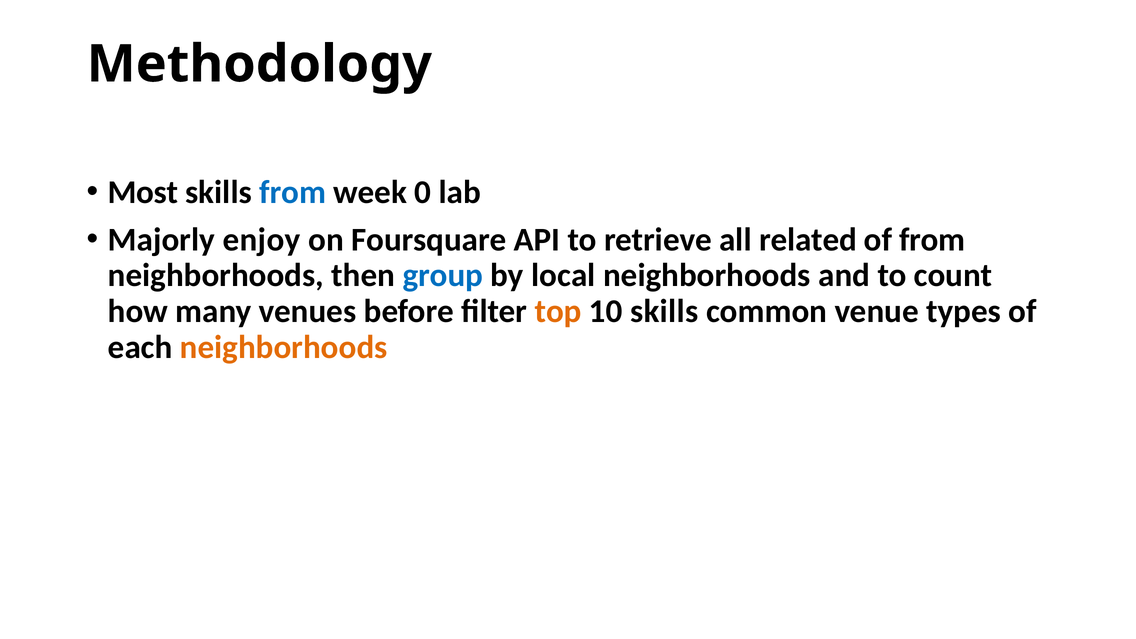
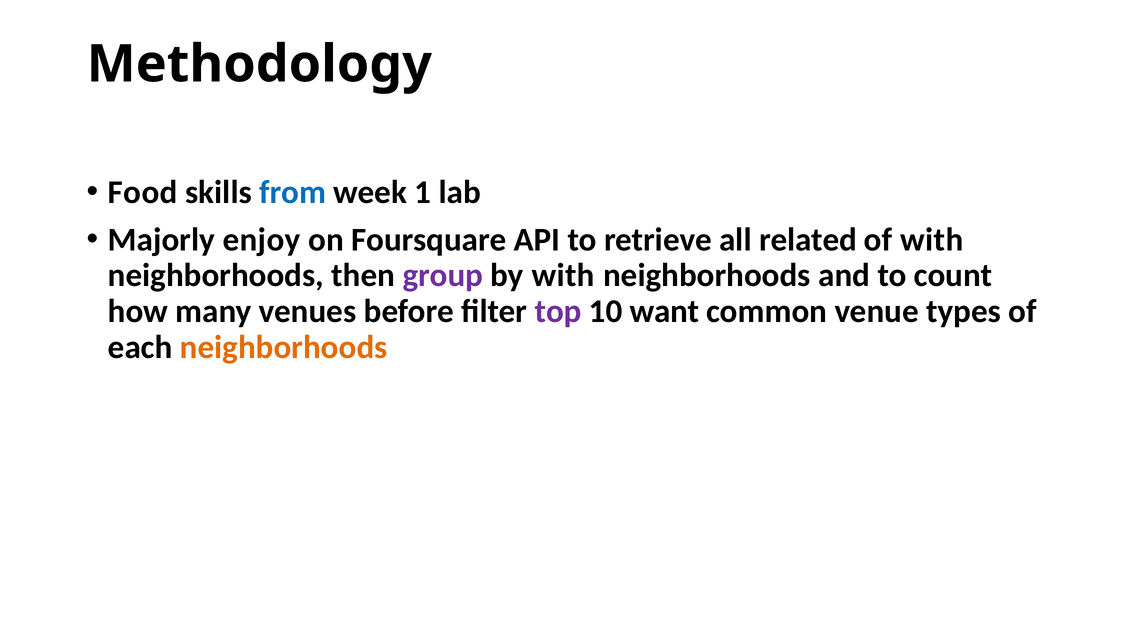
Most: Most -> Food (143, 192)
0: 0 -> 1 (423, 192)
of from: from -> with (932, 240)
group colour: blue -> purple (443, 275)
by local: local -> with (563, 275)
top colour: orange -> purple (558, 311)
10 skills: skills -> want (664, 311)
